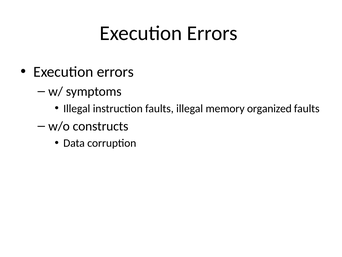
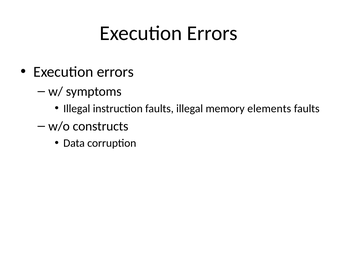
organized: organized -> elements (269, 108)
